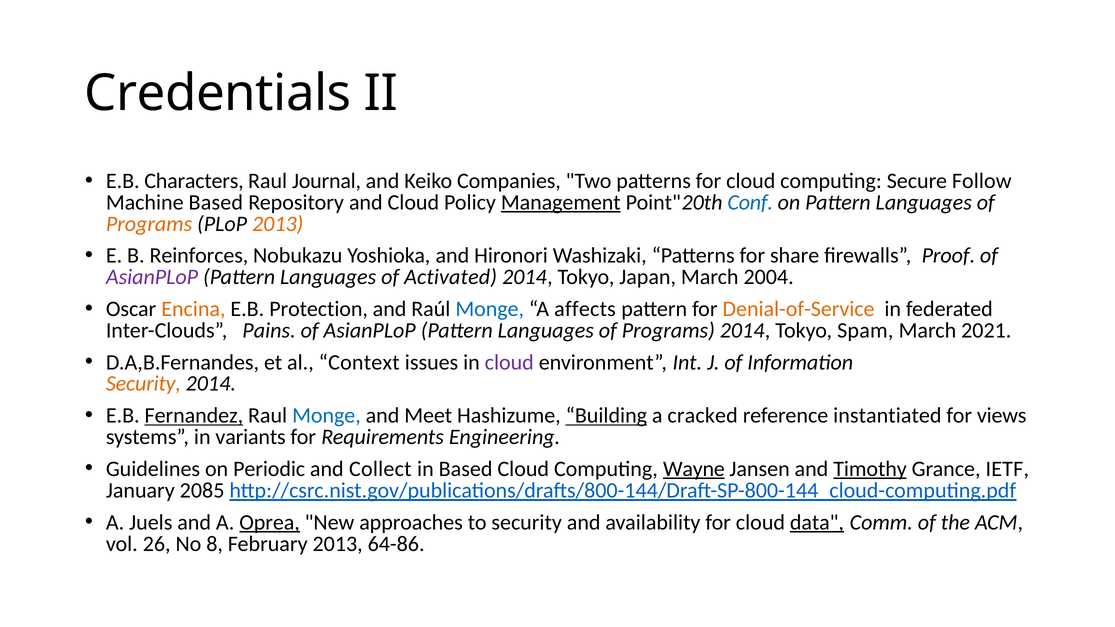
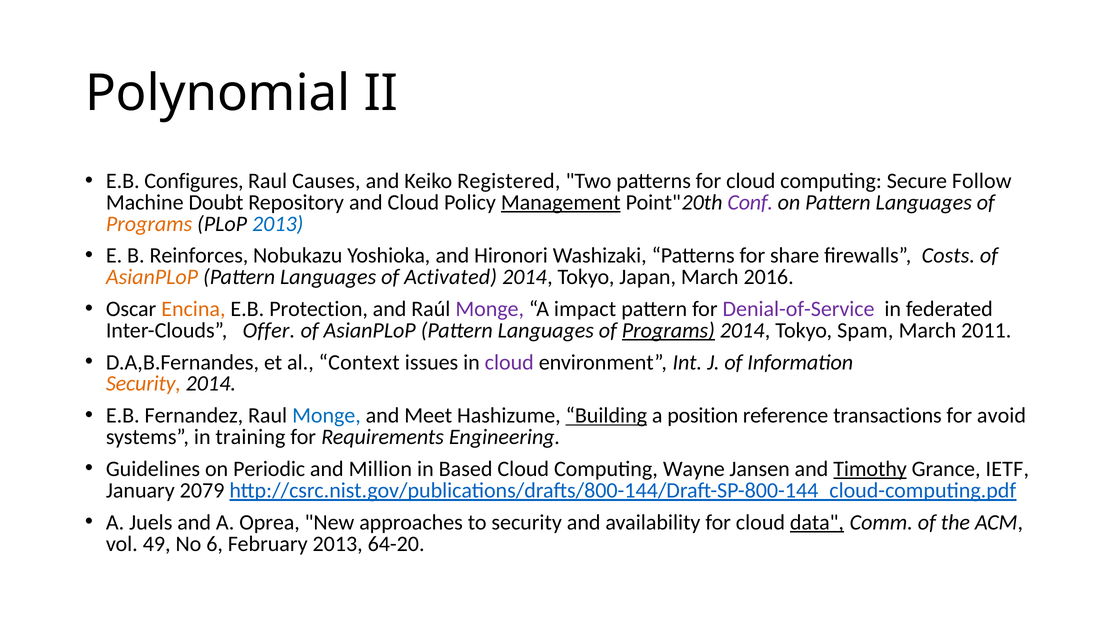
Credentials: Credentials -> Polynomial (218, 94)
Characters: Characters -> Configures (194, 181)
Journal: Journal -> Causes (326, 181)
Companies: Companies -> Registered (509, 181)
Machine Based: Based -> Doubt (216, 202)
Conf colour: blue -> purple (750, 202)
2013 colour: orange -> blue (278, 224)
Proof: Proof -> Costs (948, 256)
AsianPLoP colour: purple -> orange (152, 277)
2004: 2004 -> 2016 (769, 277)
Monge colour: blue -> purple (490, 309)
affects: affects -> impact (585, 309)
Denial-of-Service colour: orange -> purple (799, 309)
Pains: Pains -> Offer (269, 330)
Programs underline: none -> present (668, 330)
2021: 2021 -> 2011 (986, 330)
Fernandez underline: present -> none (194, 416)
cracked: cracked -> position (703, 416)
instantiated: instantiated -> transactions (887, 416)
views: views -> avoid (1002, 416)
variants: variants -> training (250, 437)
Collect: Collect -> Million (380, 469)
Wayne underline: present -> none (694, 469)
2085: 2085 -> 2079 (202, 491)
Oprea underline: present -> none (270, 523)
26: 26 -> 49 (157, 544)
8: 8 -> 6 (215, 544)
64-86: 64-86 -> 64-20 (396, 544)
